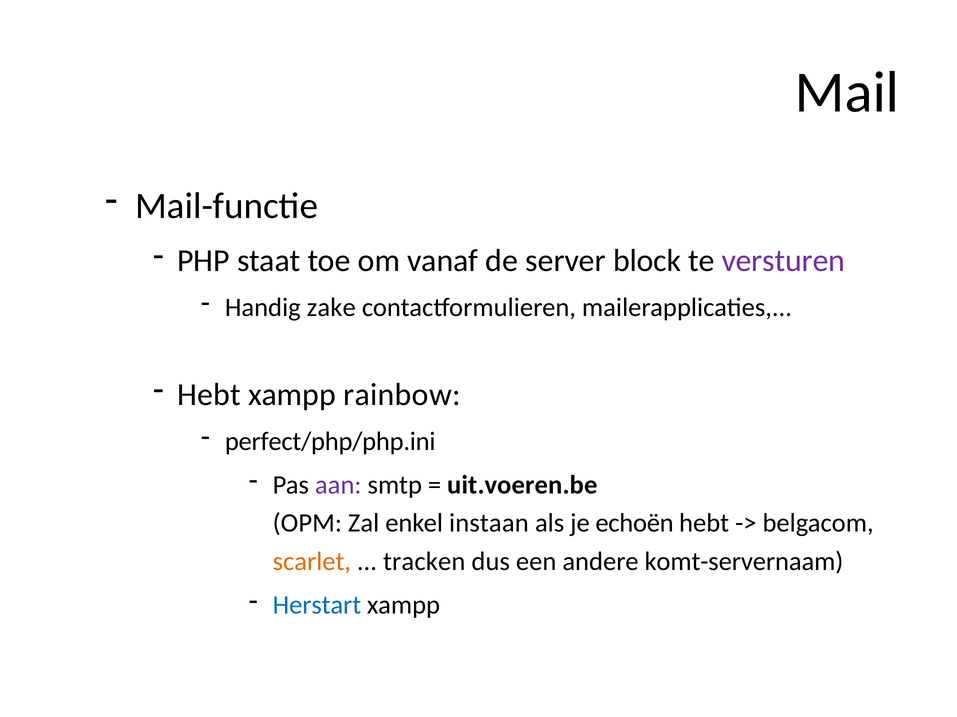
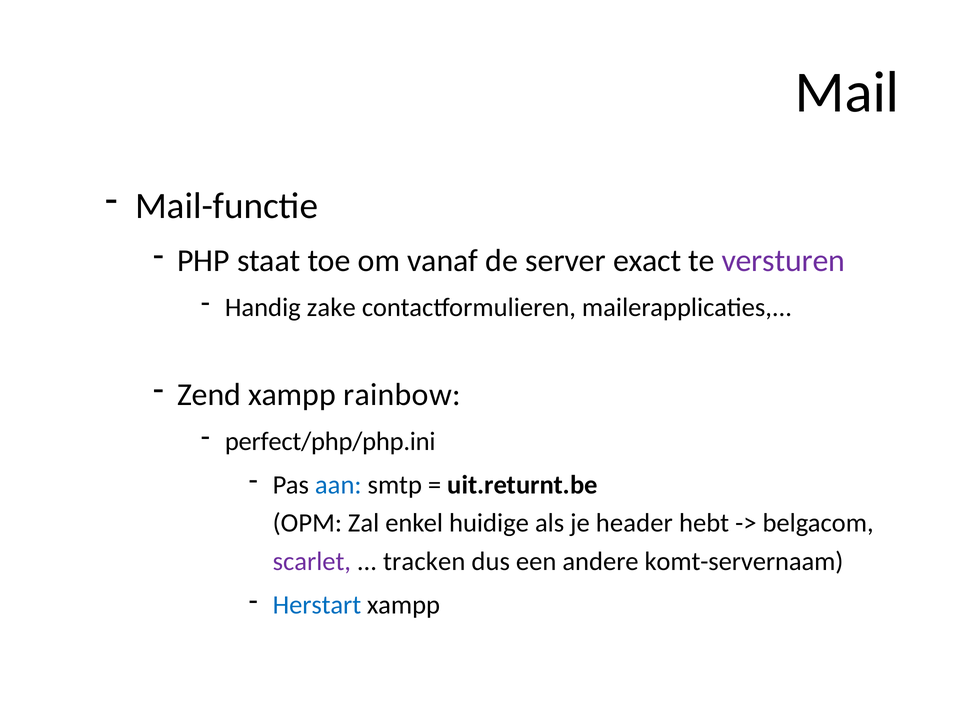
block: block -> exact (647, 261)
Hebt: Hebt -> Zend (209, 395)
aan colour: purple -> blue (338, 485)
uit.voeren.be: uit.voeren.be -> uit.returnt.be (523, 485)
instaan: instaan -> huidige (489, 524)
echoën: echoën -> header (634, 524)
scarlet colour: orange -> purple (312, 562)
